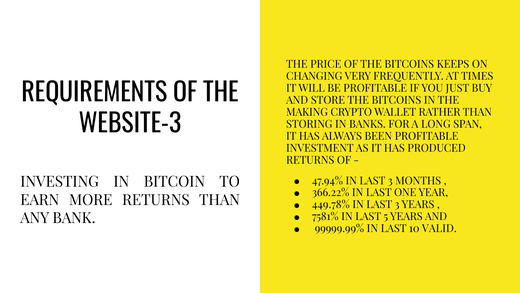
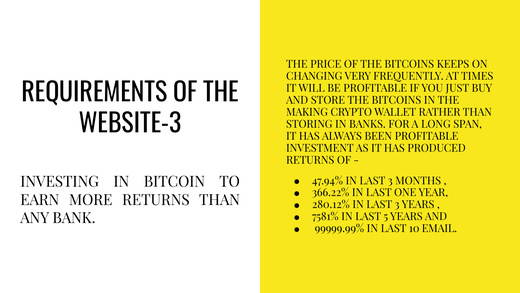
449.78%: 449.78% -> 280.12% (331, 204)
VALID: VALID -> EMAIL (439, 228)
